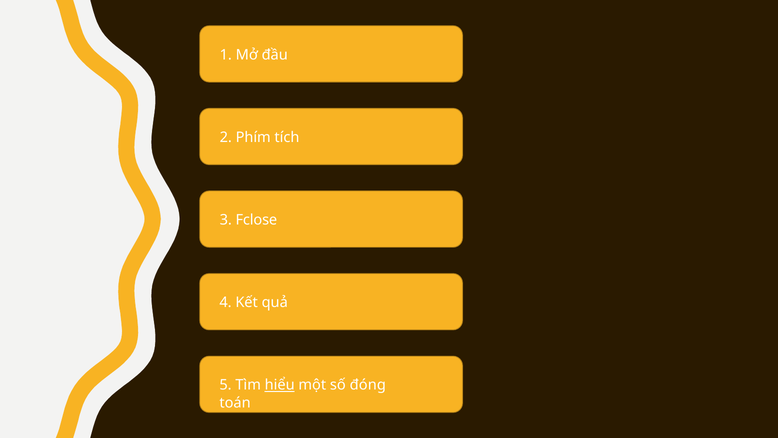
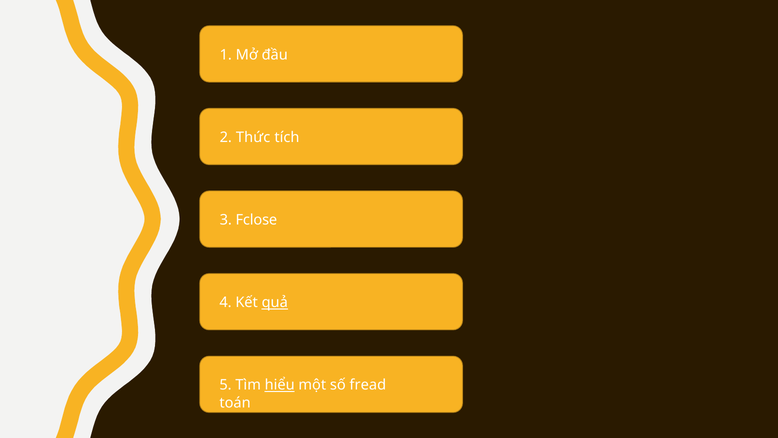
Phím: Phím -> Thức (253, 138)
quả underline: none -> present (275, 302)
đóng: đóng -> fread (368, 385)
